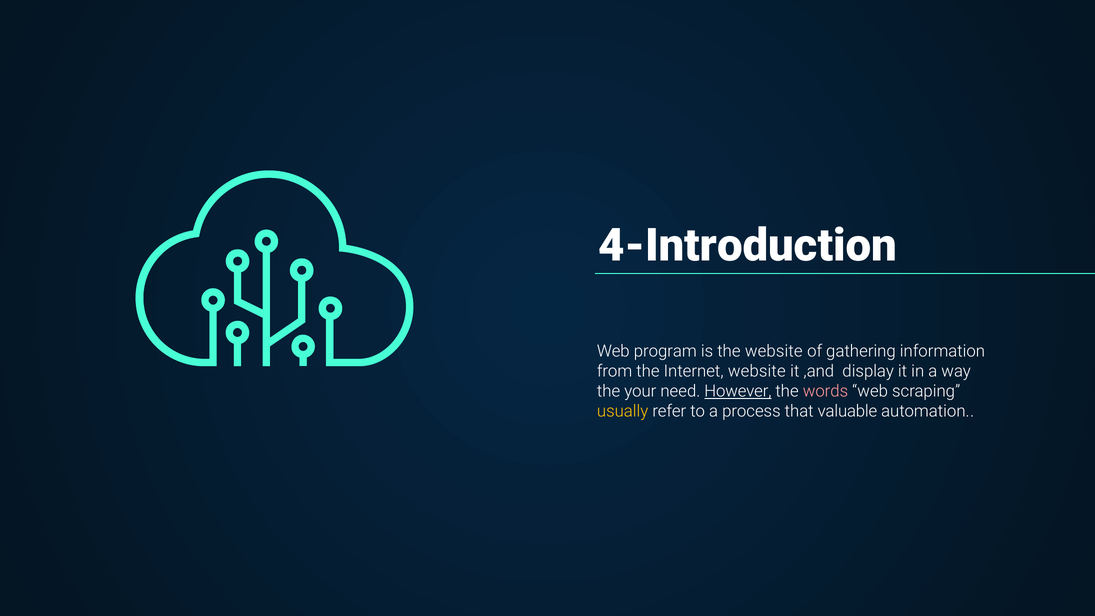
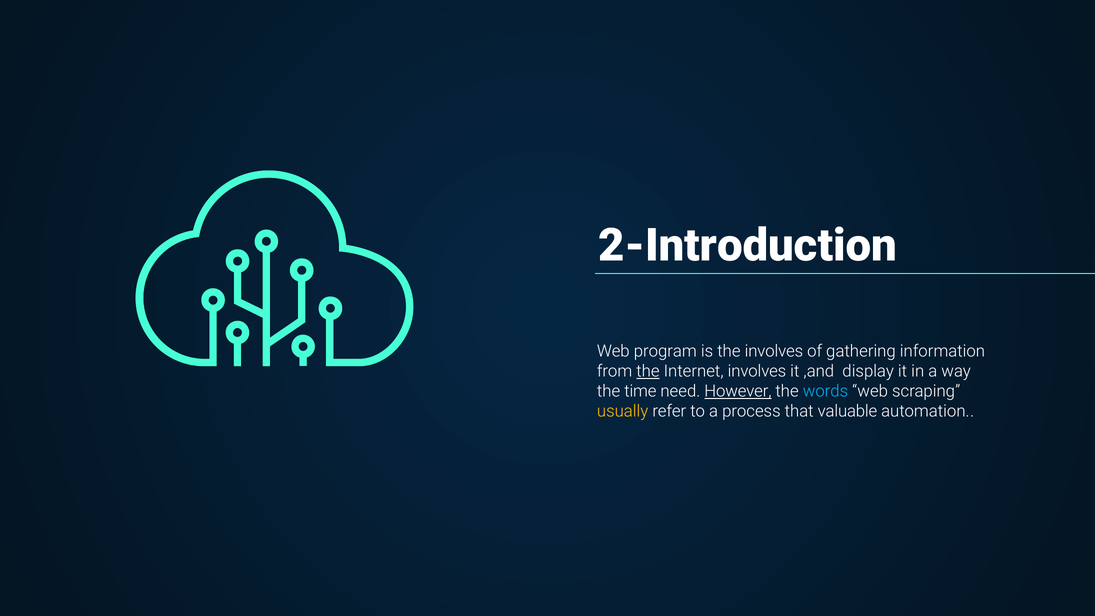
4-Introduction: 4-Introduction -> 2-Introduction (748, 246)
the website: website -> involves (774, 351)
the underline: none -> present (648, 371)
Internet website: website -> involves (757, 371)
your: your -> time (640, 391)
words colour: pink -> light blue (825, 391)
